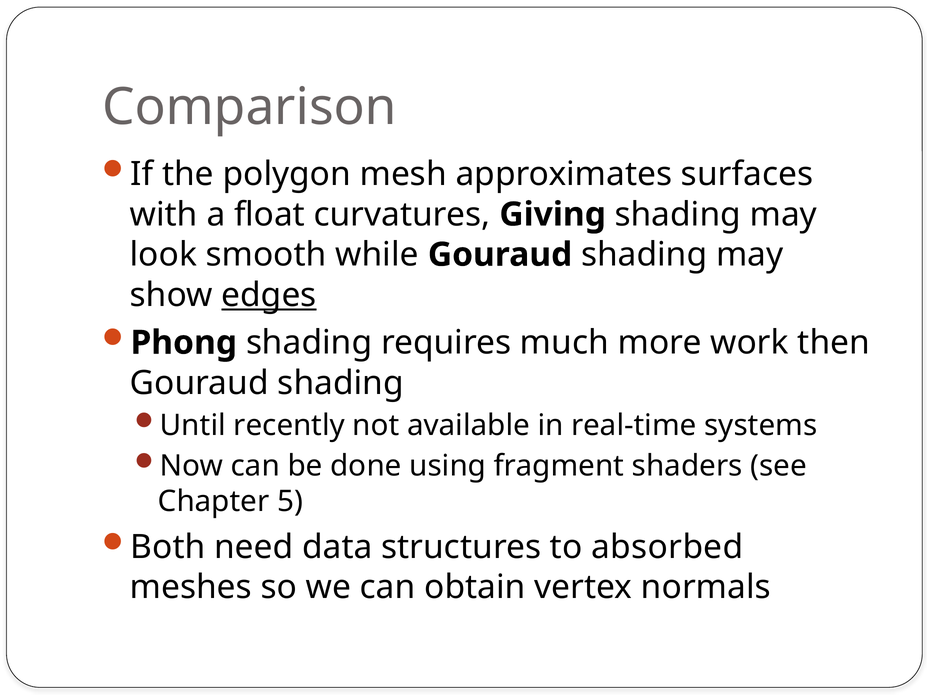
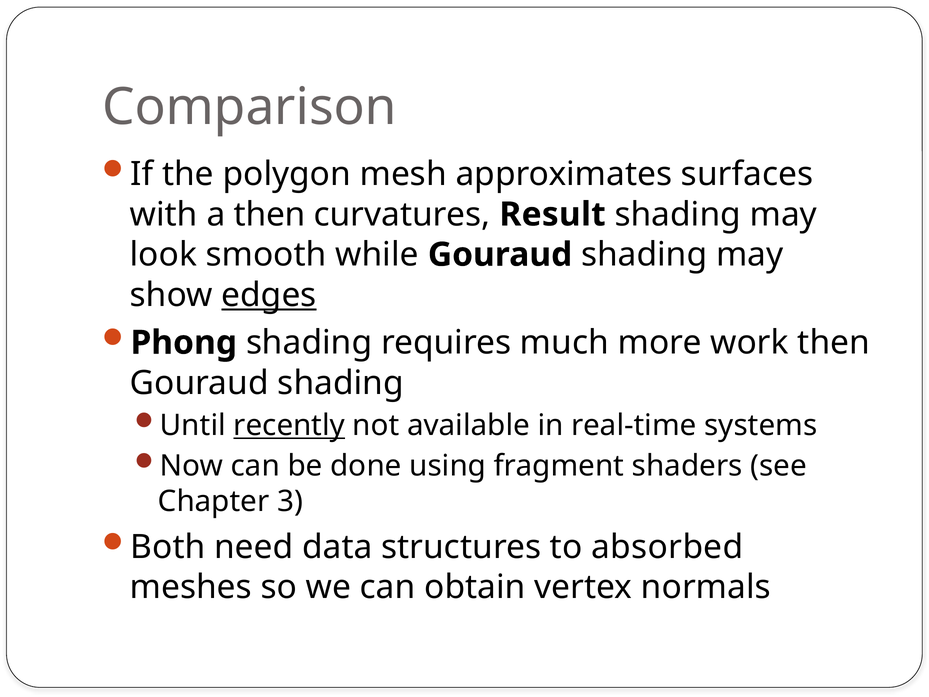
a float: float -> then (270, 214)
Giving: Giving -> Result (553, 214)
recently underline: none -> present (289, 425)
5: 5 -> 3 (290, 501)
